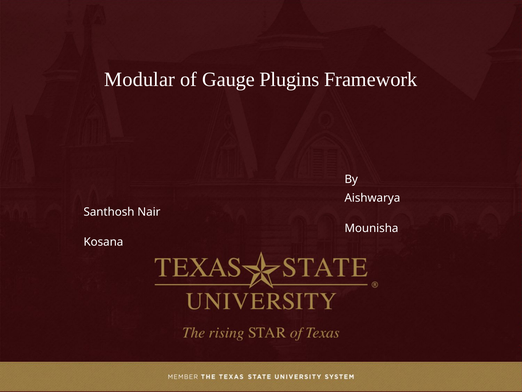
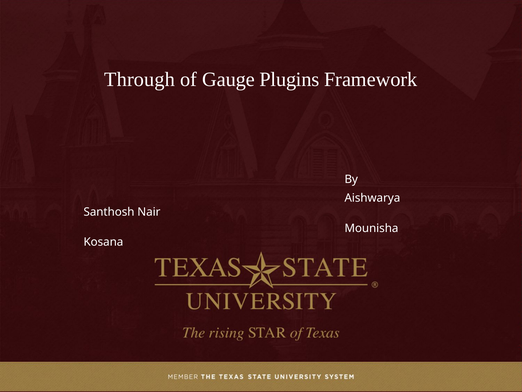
Modular: Modular -> Through (140, 79)
